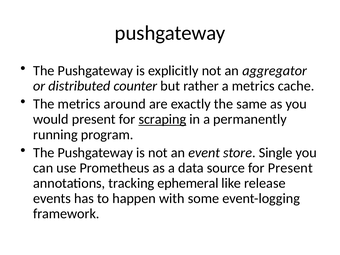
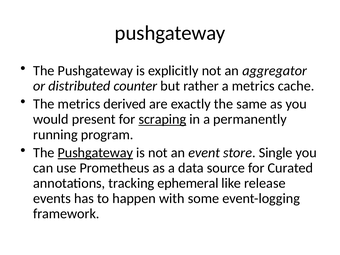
around: around -> derived (125, 104)
Pushgateway underline: none -> present (95, 153)
for Present: Present -> Curated (290, 168)
